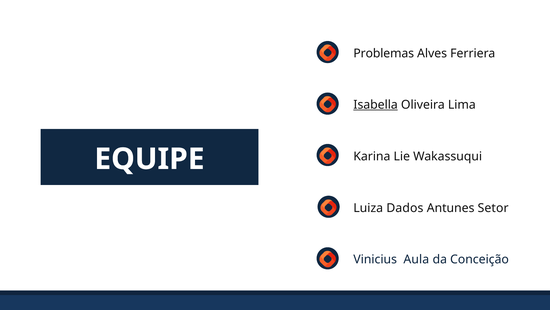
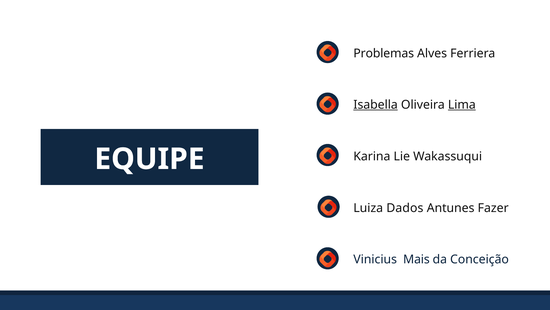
Lima underline: none -> present (462, 105)
Setor: Setor -> Fazer (493, 208)
Aula: Aula -> Mais (416, 259)
